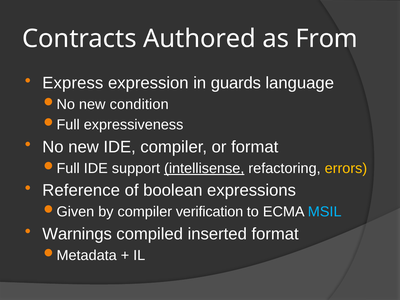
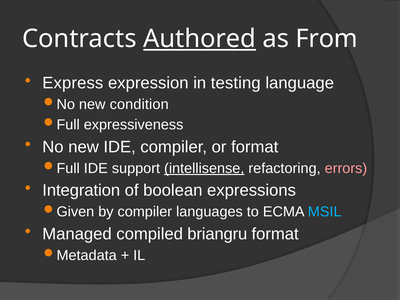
Authored underline: none -> present (200, 39)
guards: guards -> testing (236, 83)
errors colour: yellow -> pink (346, 168)
Reference: Reference -> Integration (81, 190)
verification: verification -> languages (209, 212)
Warnings: Warnings -> Managed (77, 234)
inserted: inserted -> briangru (217, 234)
